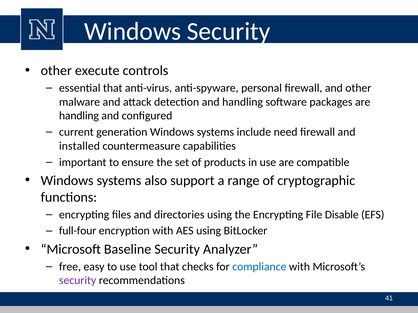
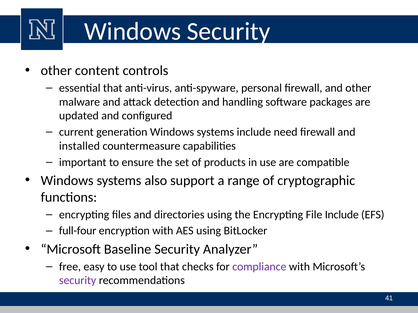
execute: execute -> content (97, 71)
handling: handling -> updated (79, 116)
File Disable: Disable -> Include (342, 215)
compliance colour: blue -> purple (259, 267)
